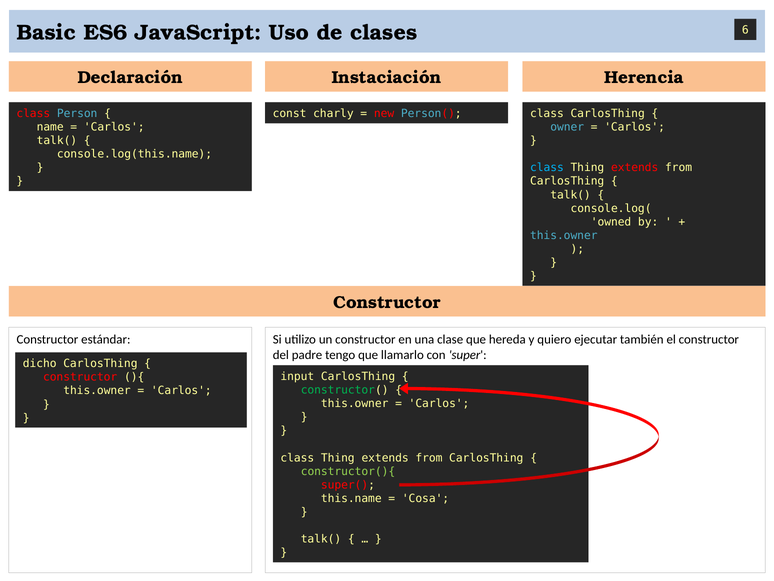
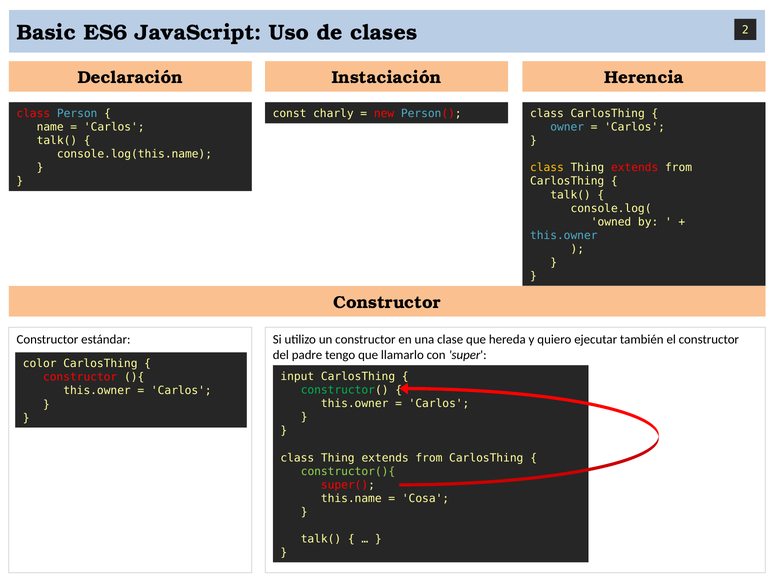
6: 6 -> 2 (745, 30)
class colour: light blue -> yellow (547, 168)
dicho: dicho -> color (40, 363)
